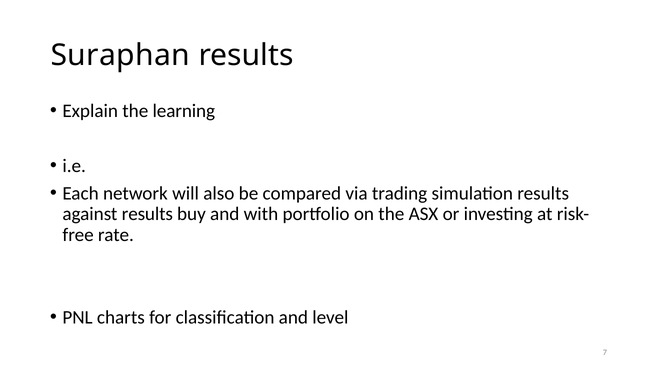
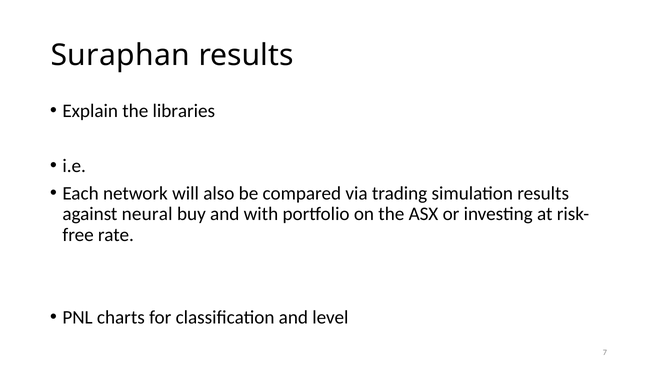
learning: learning -> libraries (184, 111)
against results: results -> neural (147, 214)
